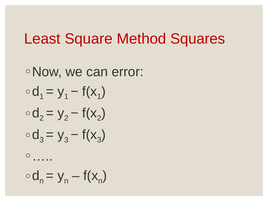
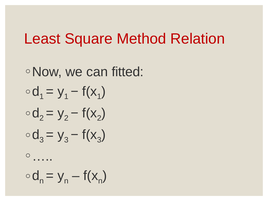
Squares: Squares -> Relation (198, 39)
error: error -> fitted (128, 72)
